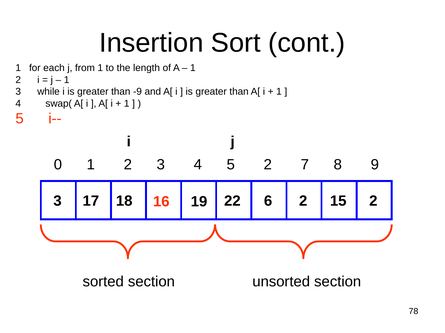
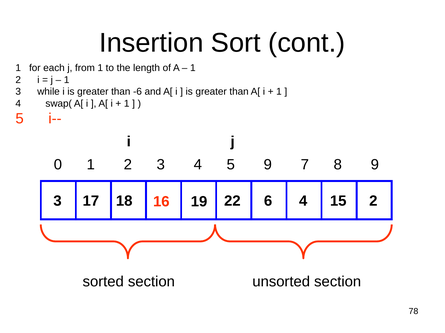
-9: -9 -> -6 (137, 92)
5 2: 2 -> 9 (268, 165)
6 2: 2 -> 4 (303, 201)
